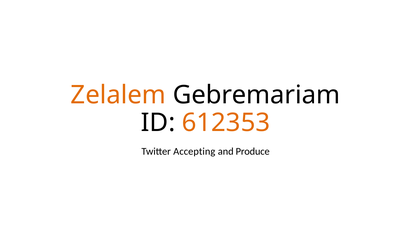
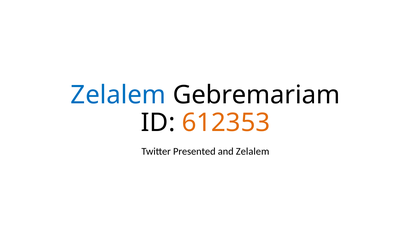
Zelalem colour: orange -> blue (118, 95)
Accepting: Accepting -> Presented (194, 152)
and Produce: Produce -> Zelalem (253, 152)
